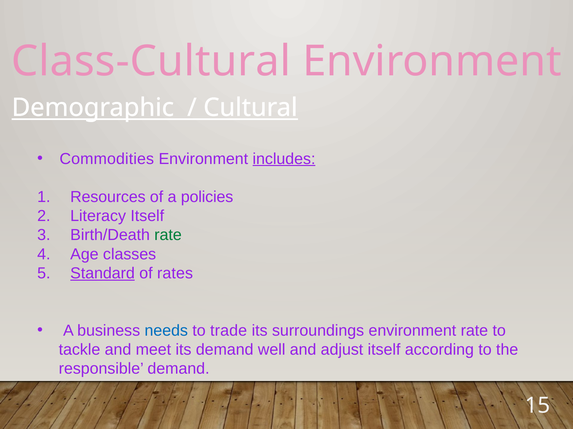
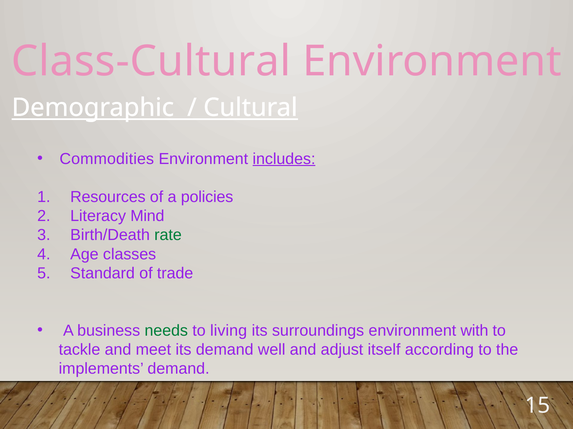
Literacy Itself: Itself -> Mind (147, 216)
Standard underline: present -> none (103, 274)
rates: rates -> trade (175, 274)
needs colour: blue -> green (166, 331)
trade: trade -> living (229, 331)
environment rate: rate -> with (474, 331)
responsible: responsible -> implements (101, 369)
